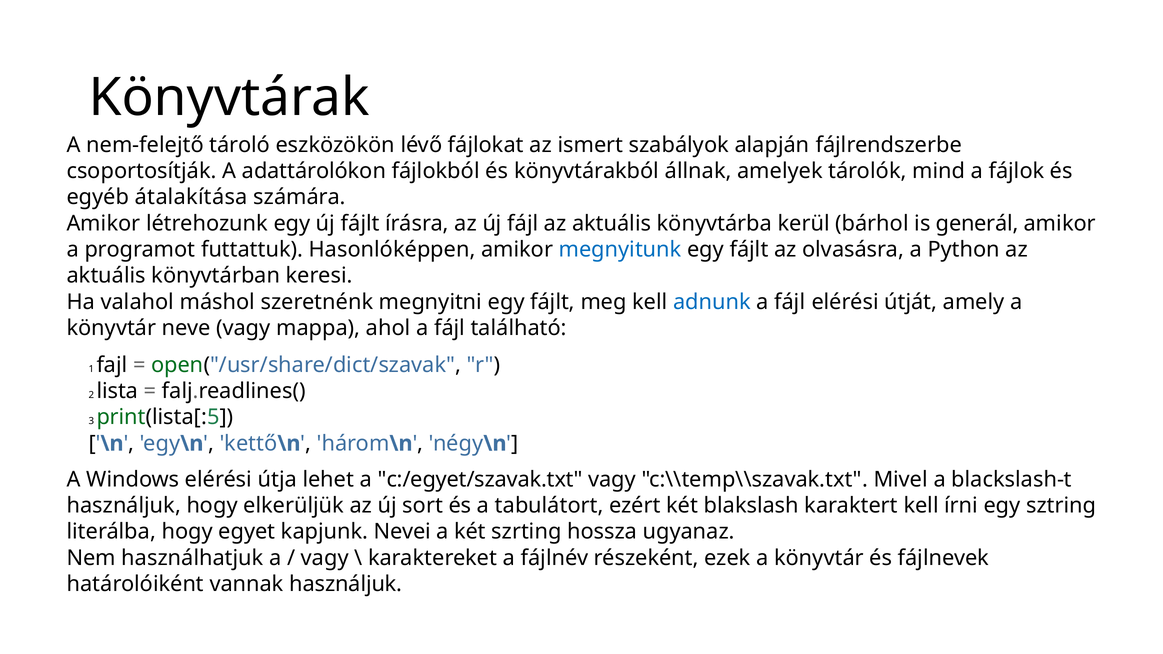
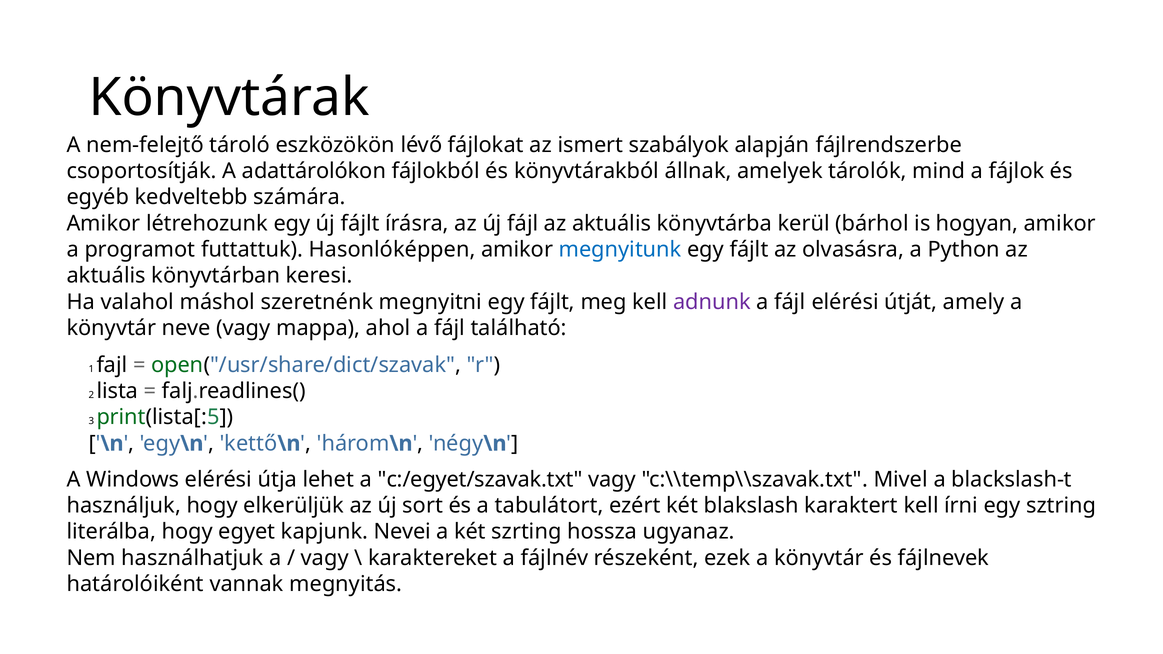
átalakítása: átalakítása -> kedveltebb (191, 197)
generál: generál -> hogyan (977, 223)
adnunk colour: blue -> purple (712, 302)
vannak használjuk: használjuk -> megnyitás (346, 584)
